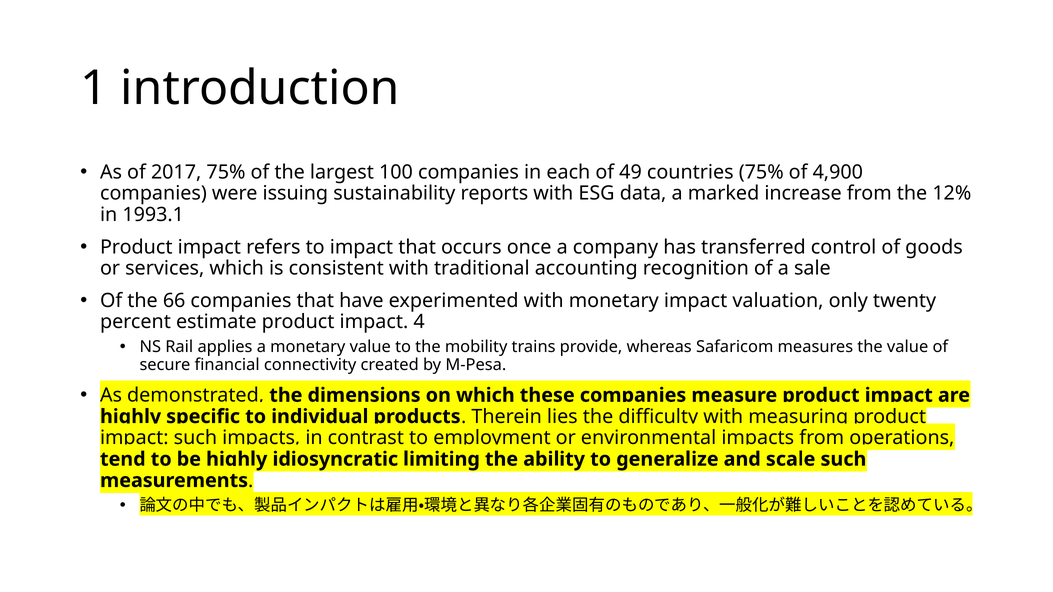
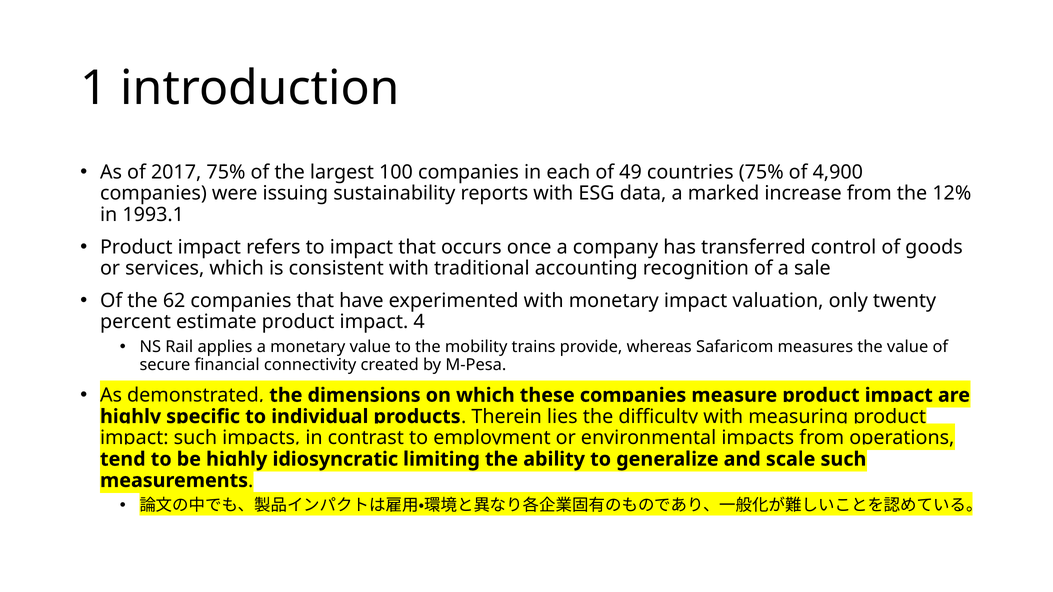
66: 66 -> 62 (174, 301)
